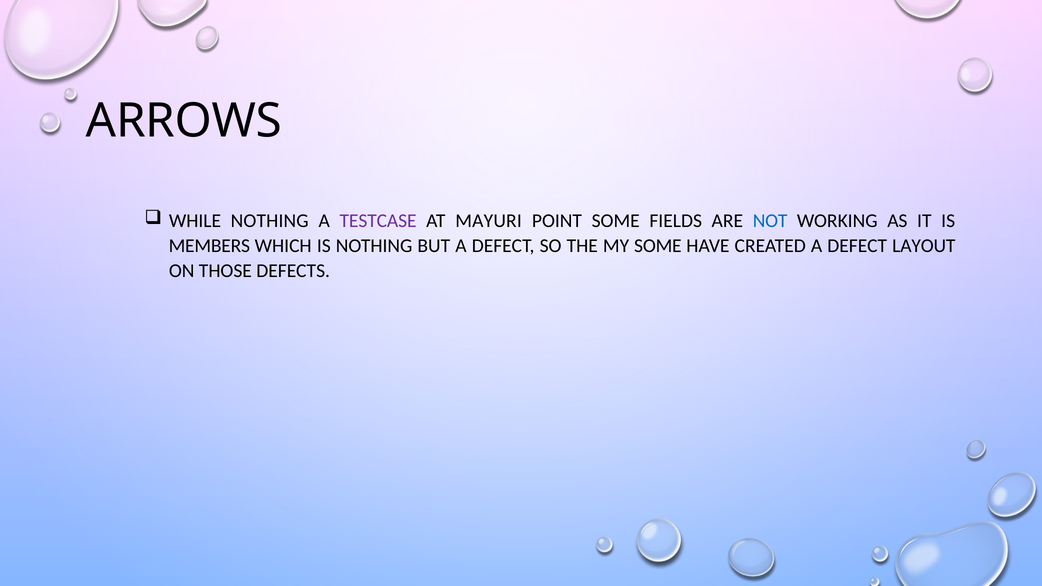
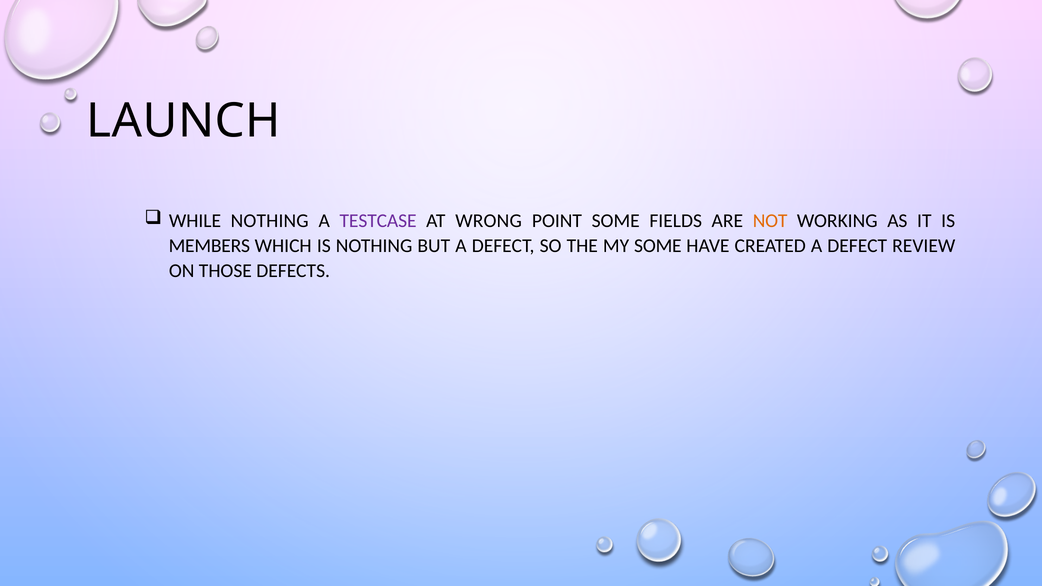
ARROWS: ARROWS -> LAUNCH (183, 121)
MAYURI: MAYURI -> WRONG (489, 221)
NOT colour: blue -> orange (770, 221)
LAYOUT: LAYOUT -> REVIEW (924, 246)
